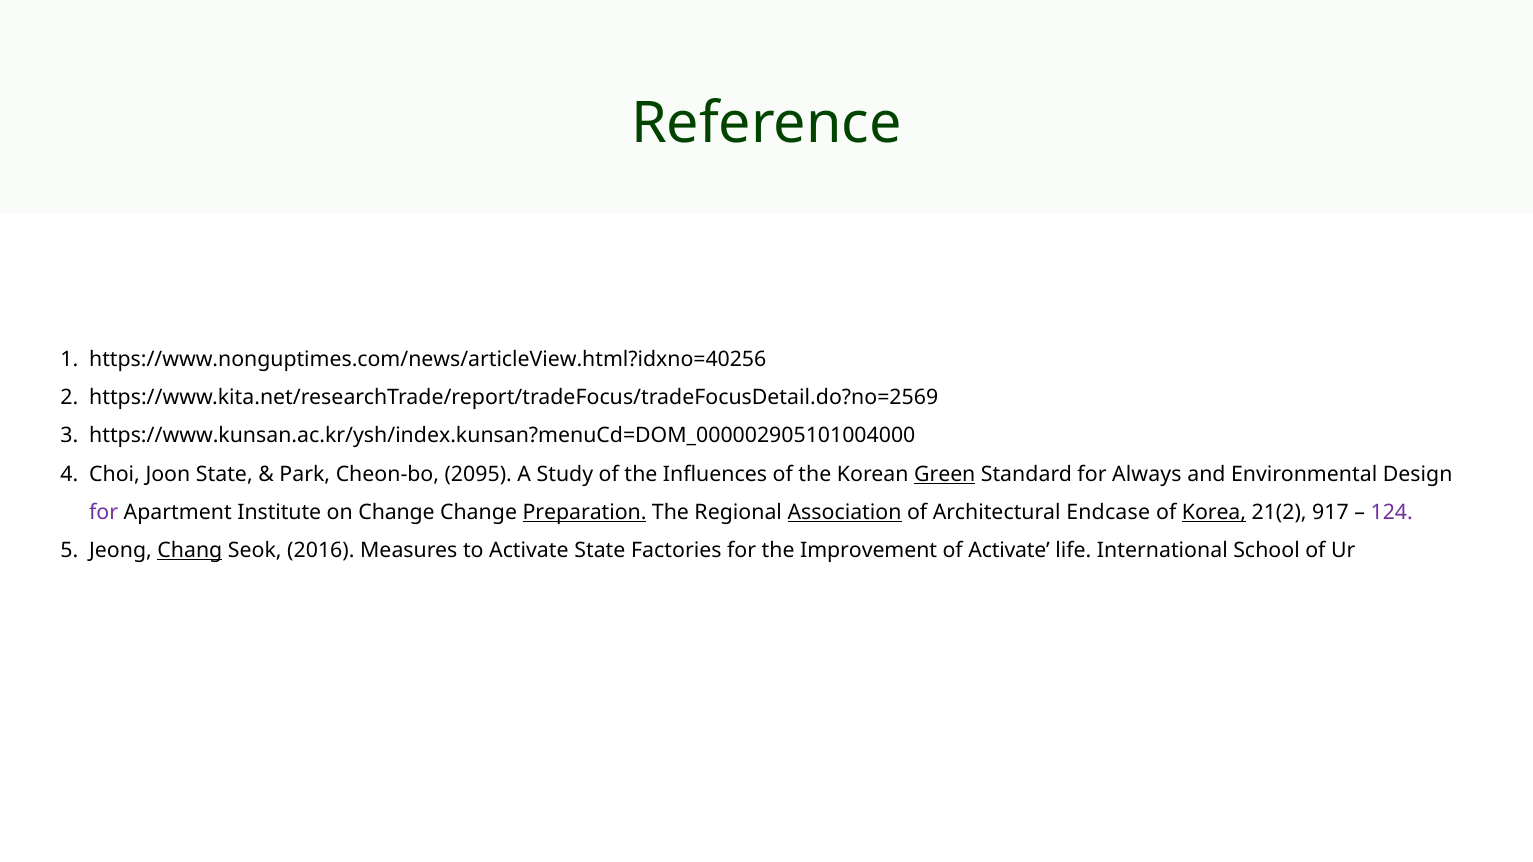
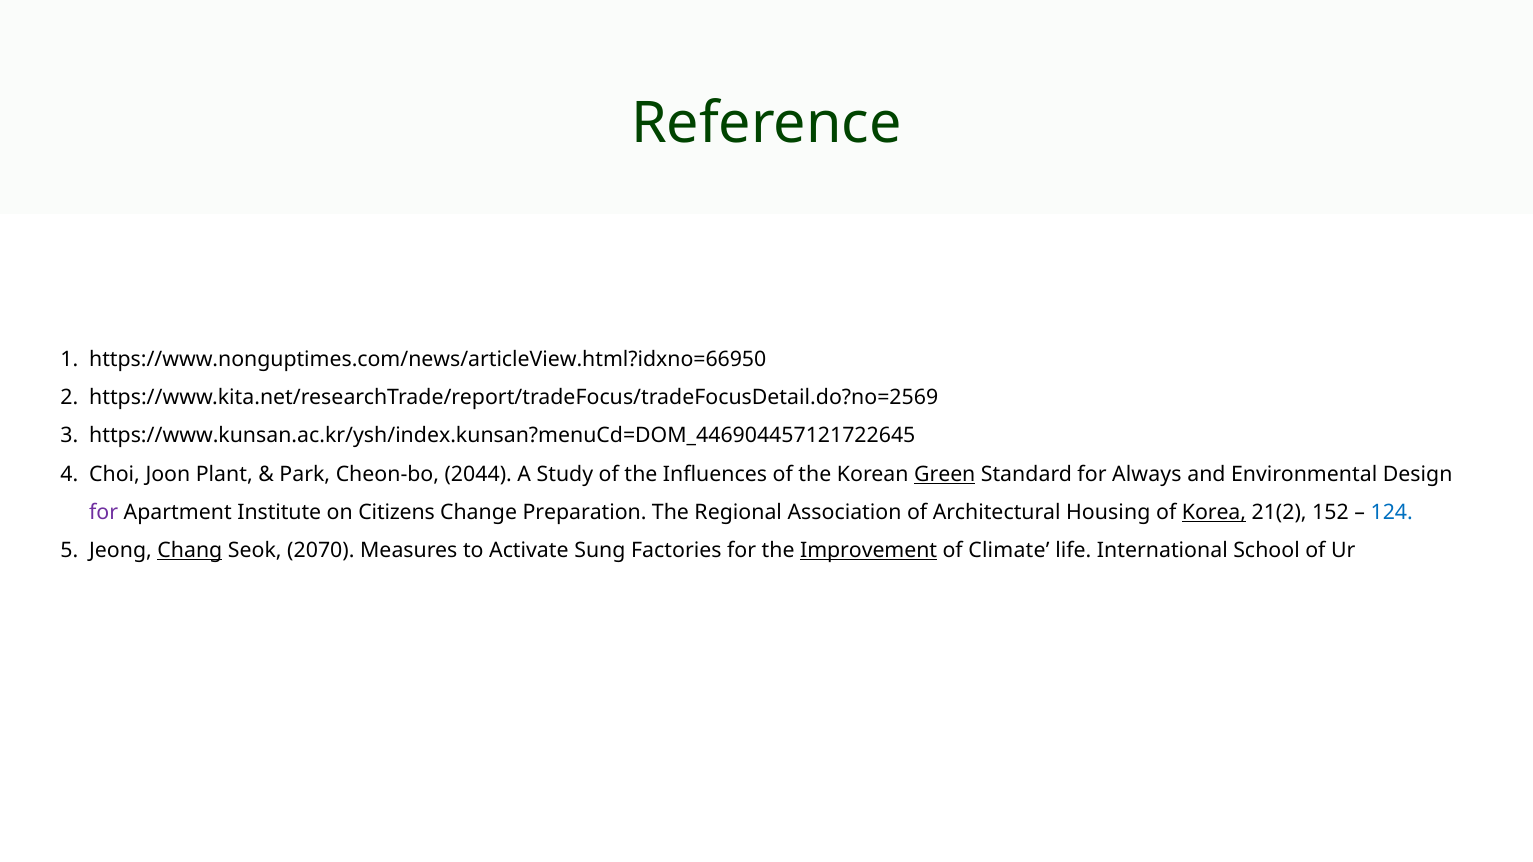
https://www.nonguptimes.com/news/articleView.html?idxno=40256: https://www.nonguptimes.com/news/articleView.html?idxno=40256 -> https://www.nonguptimes.com/news/articleView.html?idxno=66950 (428, 359)
https://www.kunsan.ac.kr/ysh/index.kunsan?menuCd=DOM_000002905101004000: https://www.kunsan.ac.kr/ysh/index.kunsan?menuCd=DOM_000002905101004000 -> https://www.kunsan.ac.kr/ysh/index.kunsan?menuCd=DOM_446904457121722645 (502, 436)
Joon State: State -> Plant (224, 474)
2095: 2095 -> 2044 (478, 474)
on Change: Change -> Citizens (397, 513)
Preparation underline: present -> none (585, 513)
Association underline: present -> none (845, 513)
Endcase: Endcase -> Housing (1108, 513)
917: 917 -> 152 (1331, 513)
124 colour: purple -> blue (1392, 513)
2016: 2016 -> 2070 (321, 551)
Activate State: State -> Sung (600, 551)
Improvement underline: none -> present (869, 551)
of Activate: Activate -> Climate (1009, 551)
